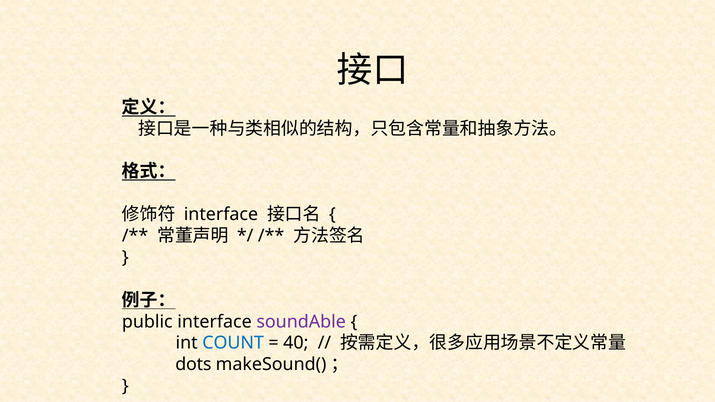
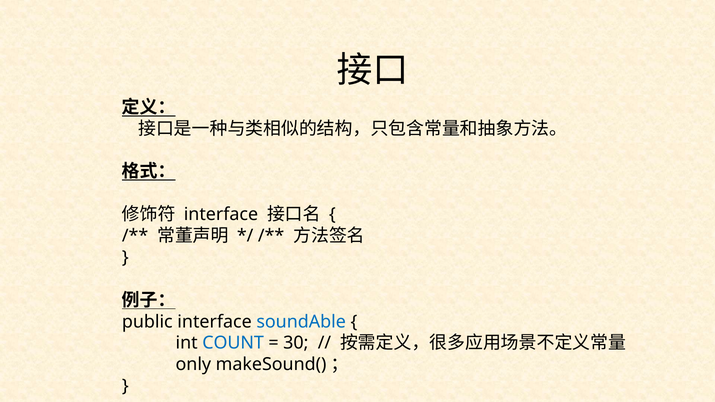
soundAble colour: purple -> blue (301, 322)
40: 40 -> 30 (296, 343)
dots: dots -> only (193, 365)
